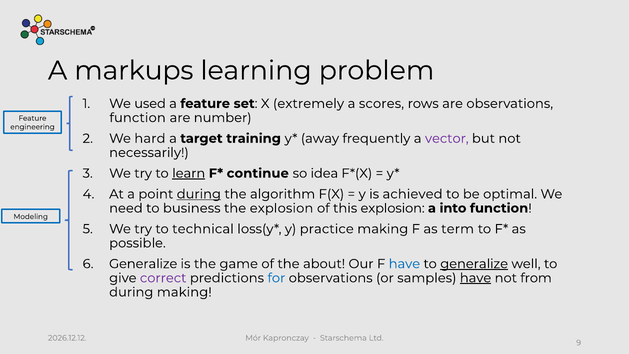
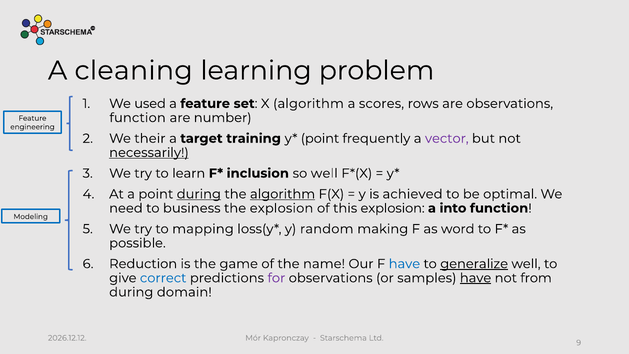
markups: markups -> cleaning (134, 70)
X extremely: extremely -> algorithm (308, 104)
hard: hard -> their (150, 138)
away: away -> point (320, 138)
necessarily underline: none -> present (149, 153)
learn underline: present -> none (189, 173)
continue: continue -> inclusion (258, 173)
so idea: idea -> well (324, 173)
algorithm underline: none -> present (283, 194)
technical: technical -> mapping (203, 229)
practice: practice -> random (327, 229)
term: term -> word (458, 229)
Generalize: Generalize -> Reduction (143, 264)
about: about -> name (324, 264)
correct colour: purple -> blue (163, 278)
for colour: blue -> purple (276, 278)
during making: making -> domain (184, 292)
